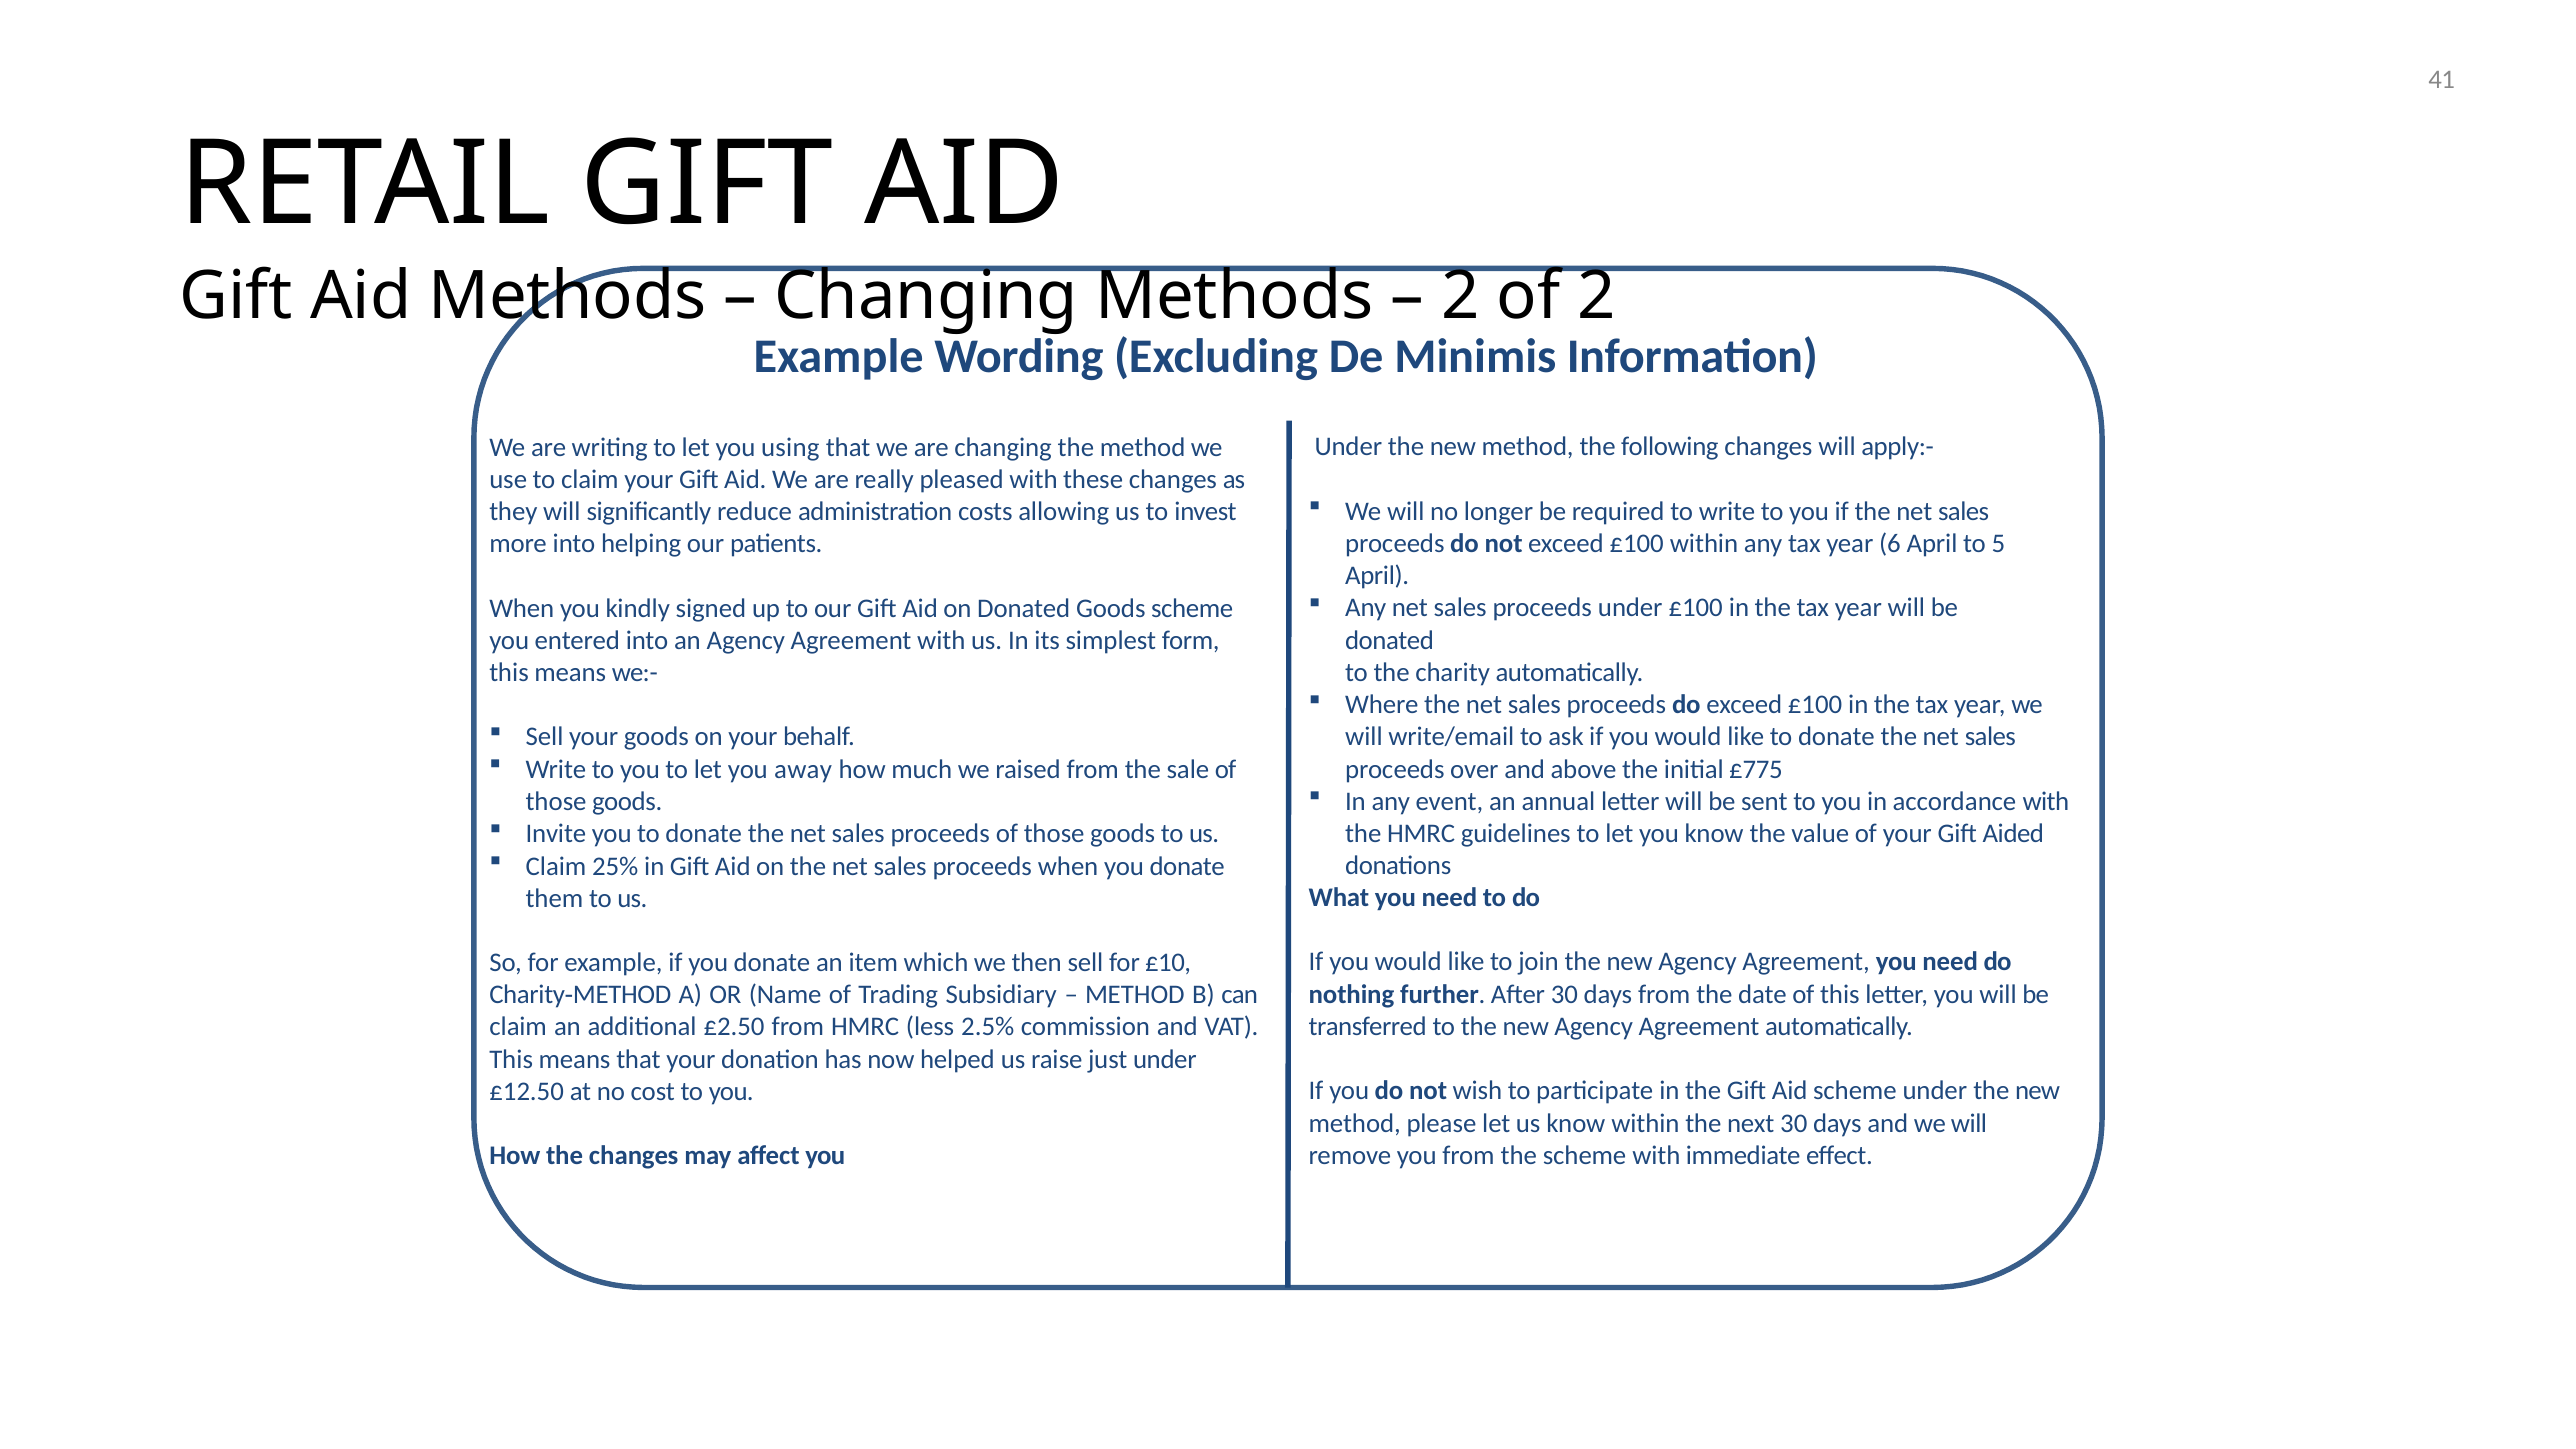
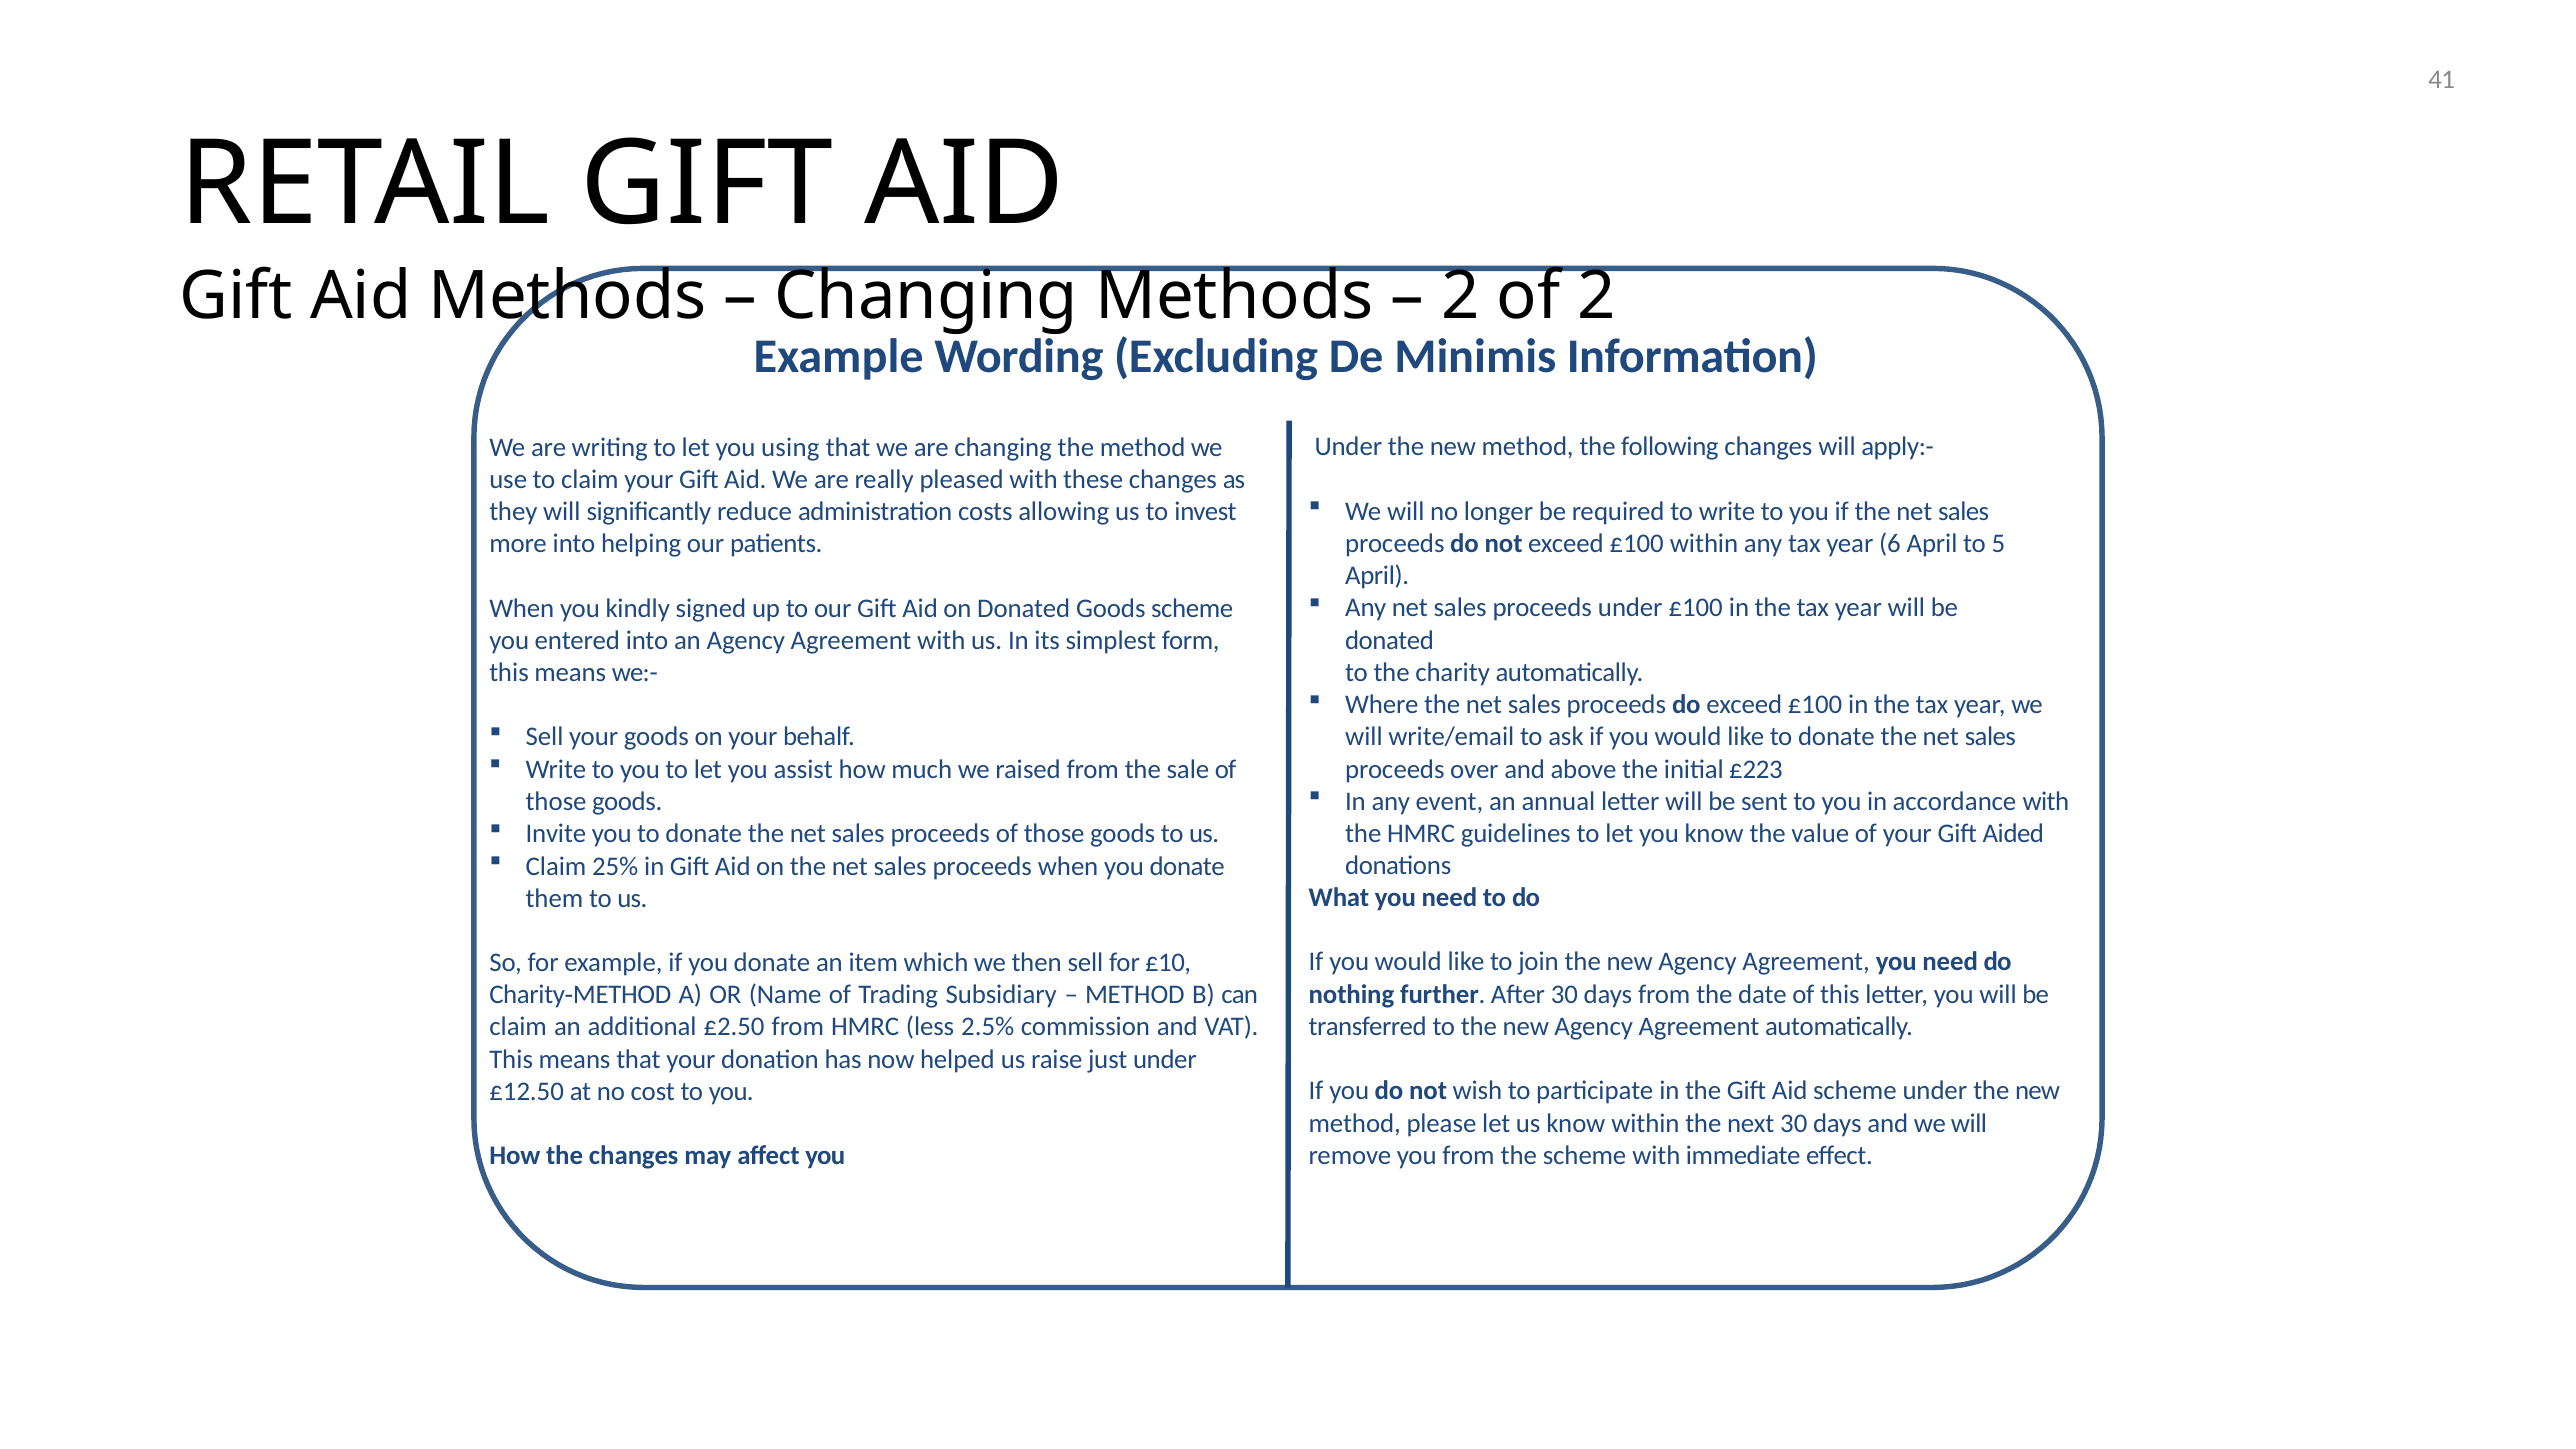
away: away -> assist (803, 769)
£775: £775 -> £223 (1756, 769)
